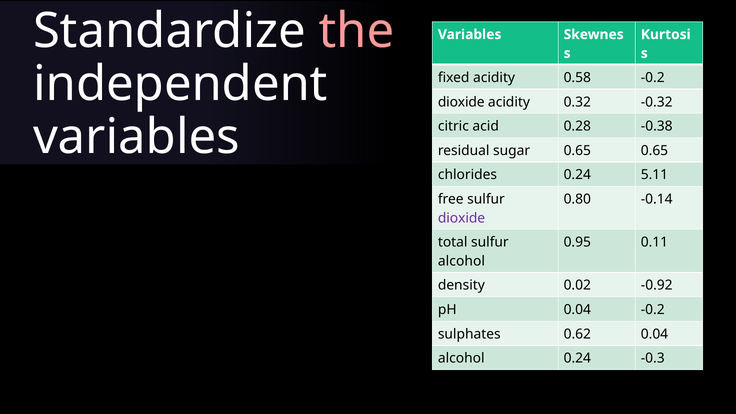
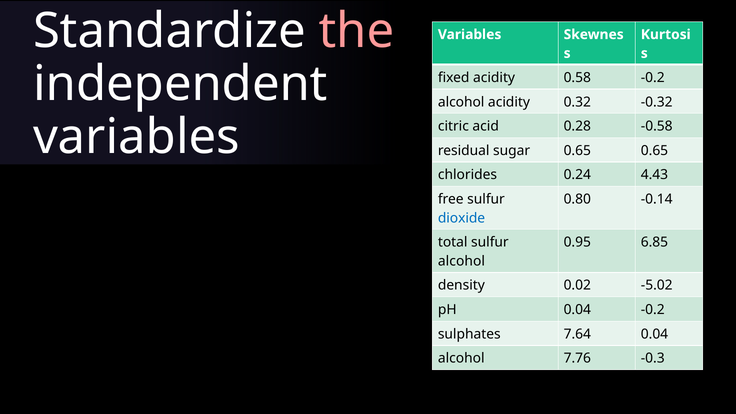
dioxide: dioxide -> alcohol (461, 102)
-0.38: -0.38 -> -0.58 (657, 126)
5.11: 5.11 -> 4.43 (654, 175)
dioxide colour: purple -> blue (462, 218)
0.11: 0.11 -> 6.85 (654, 242)
-0.92: -0.92 -> -5.02 (657, 285)
0.62: 0.62 -> 7.64 (577, 334)
alcohol 0.24: 0.24 -> 7.76 (577, 358)
